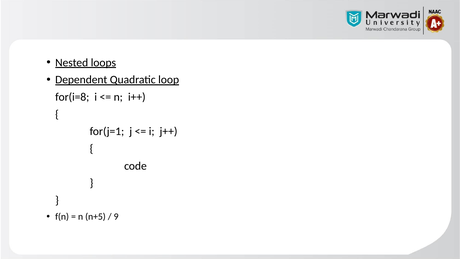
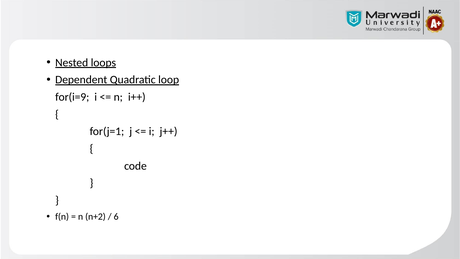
for(i=8: for(i=8 -> for(i=9 (72, 97)
n+5: n+5 -> n+2 (95, 216)
9: 9 -> 6 (116, 216)
